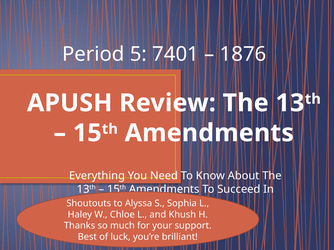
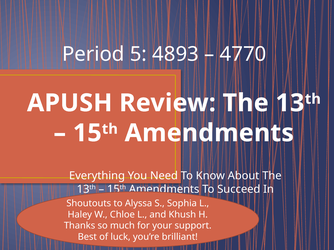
7401: 7401 -> 4893 (176, 54)
1876: 1876 -> 4770 (243, 54)
